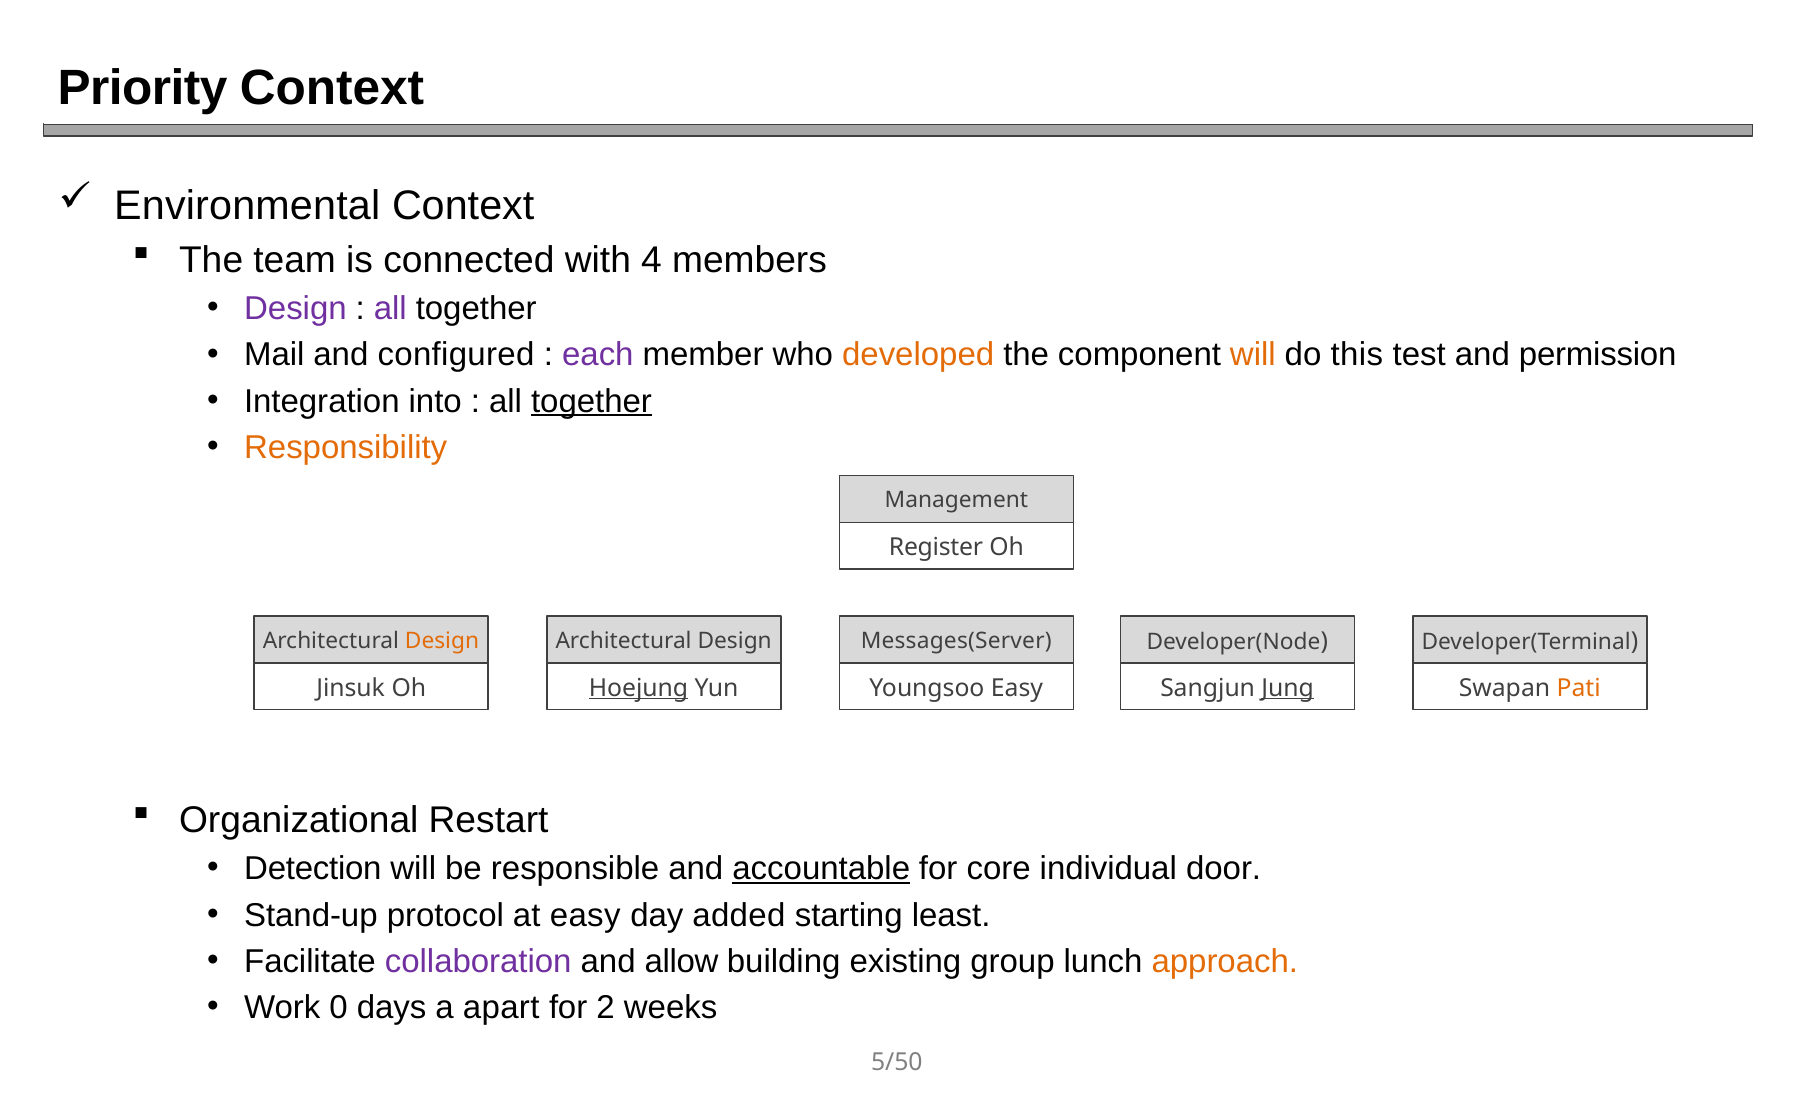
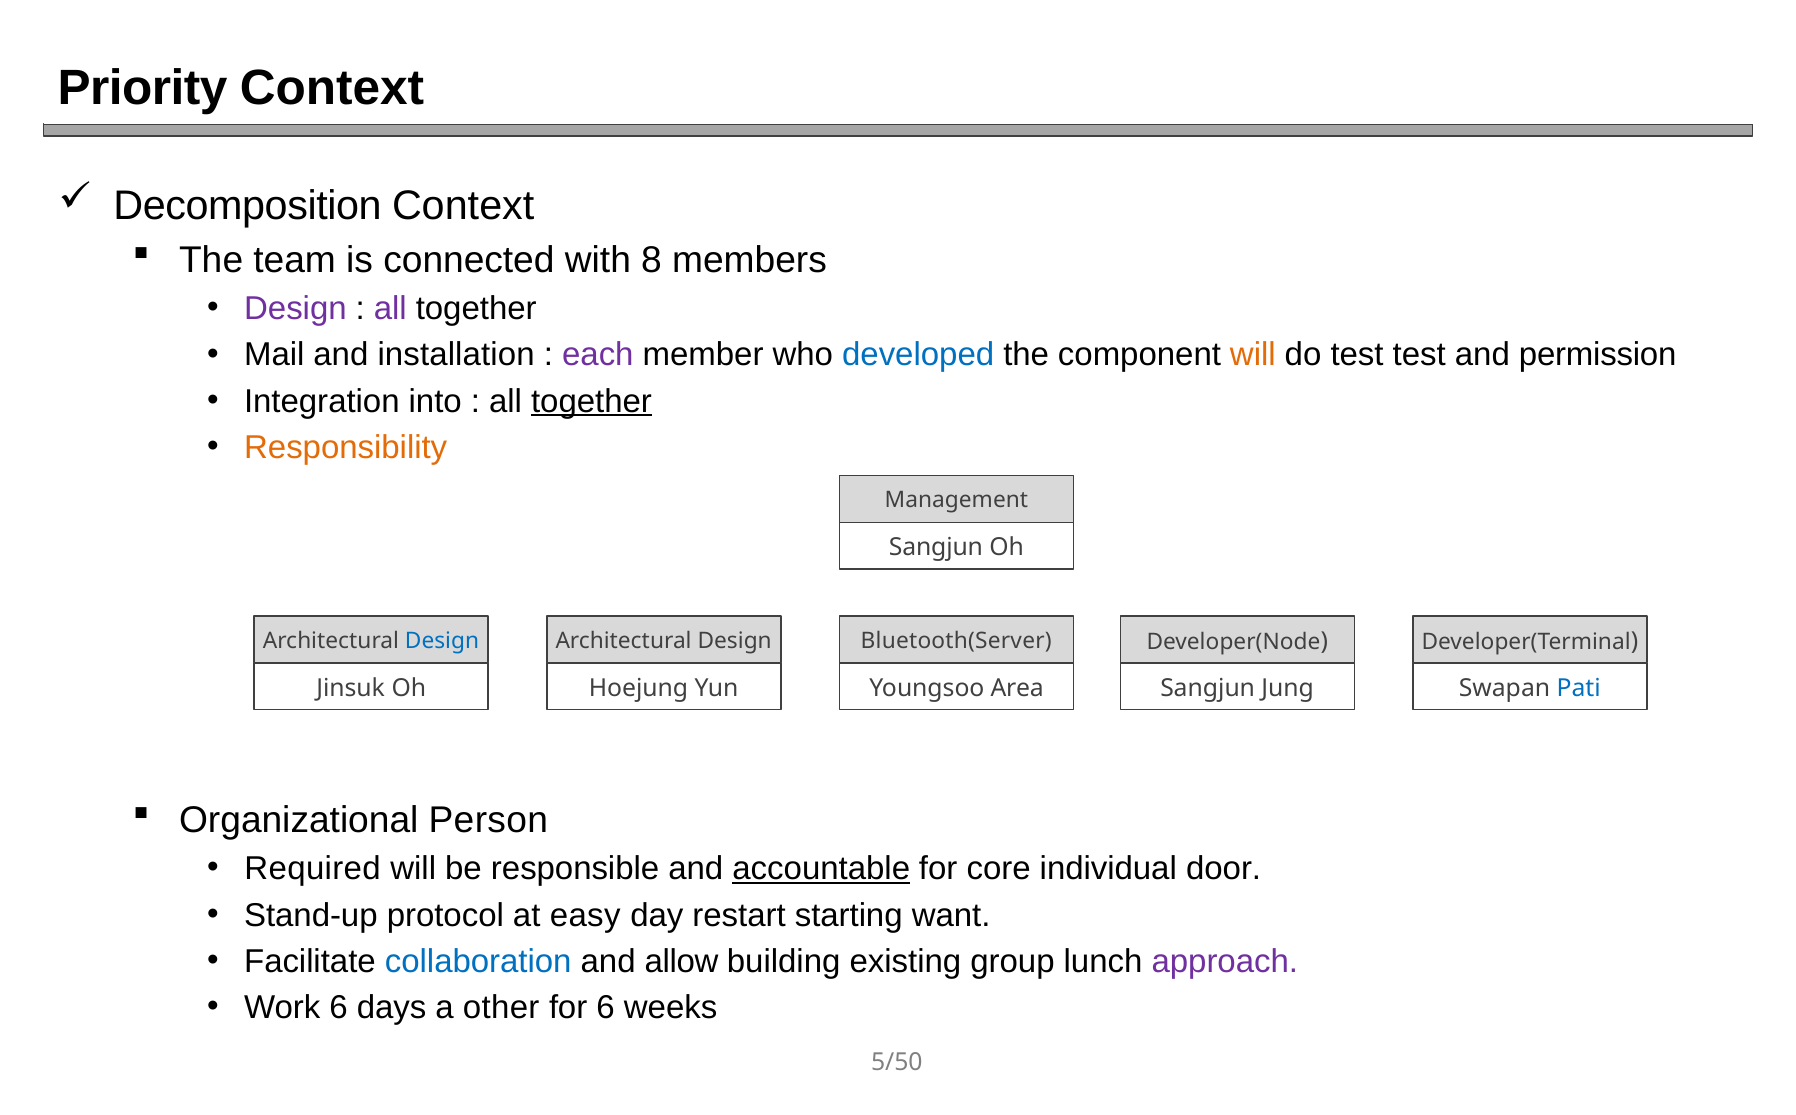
Environmental: Environmental -> Decomposition (247, 206)
4: 4 -> 8 (652, 260)
configured: configured -> installation (456, 355)
developed colour: orange -> blue (918, 355)
do this: this -> test (1357, 355)
Register: Register -> Sangjun (936, 547)
Design colour: orange -> blue (442, 641)
Messages(Server: Messages(Server -> Bluetooth(Server (956, 641)
Hoejung underline: present -> none (639, 688)
Youngsoo Easy: Easy -> Area (1017, 688)
Jung underline: present -> none (1288, 688)
Pati colour: orange -> blue (1579, 688)
Restart: Restart -> Person (488, 820)
Detection: Detection -> Required (313, 869)
added: added -> restart (739, 915)
least: least -> want (951, 915)
collaboration colour: purple -> blue (478, 961)
approach colour: orange -> purple (1225, 961)
Work 0: 0 -> 6 (339, 1007)
apart: apart -> other (501, 1007)
for 2: 2 -> 6 (606, 1007)
